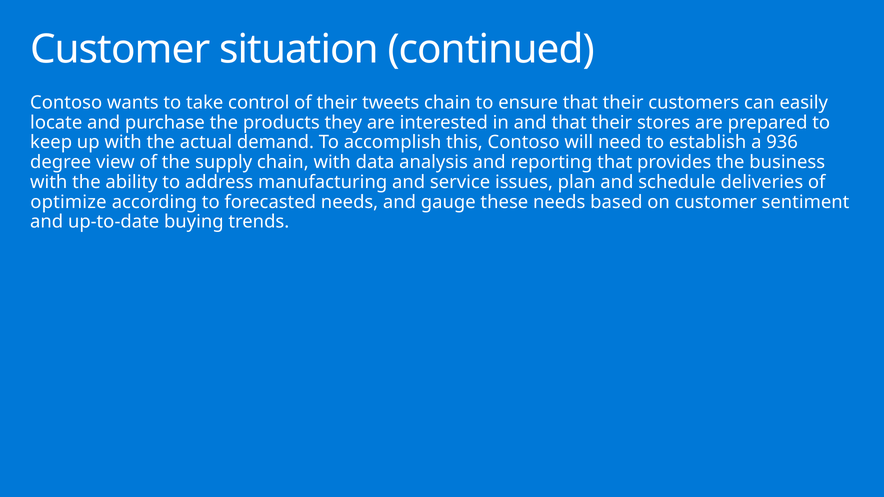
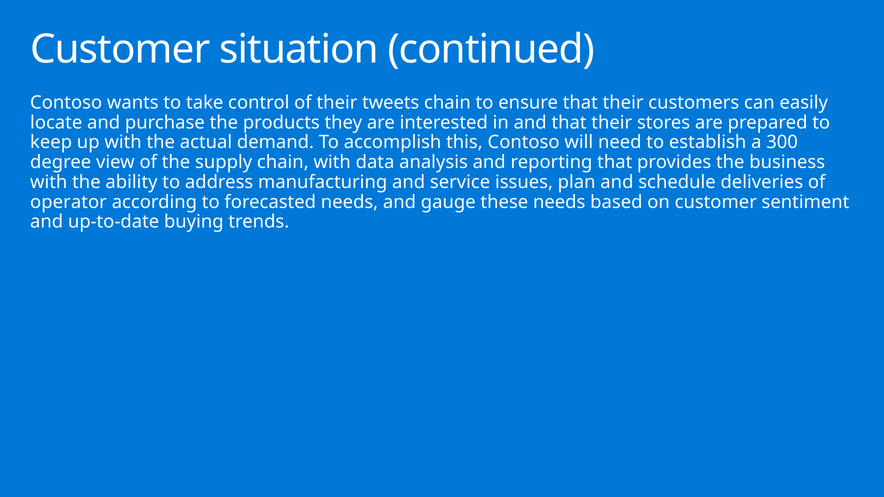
936: 936 -> 300 (782, 142)
optimize: optimize -> operator (68, 202)
